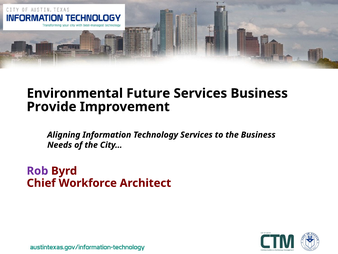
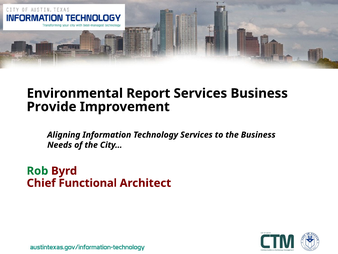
Future: Future -> Report (148, 93)
Rob colour: purple -> green (37, 171)
Workforce: Workforce -> Functional (88, 183)
